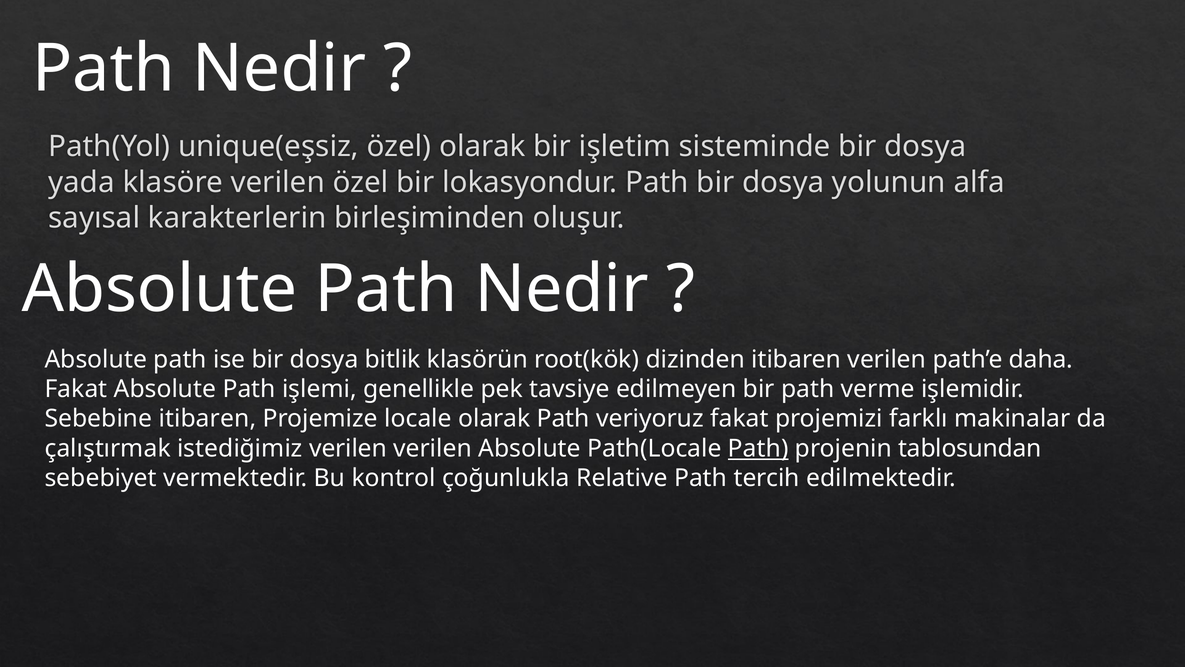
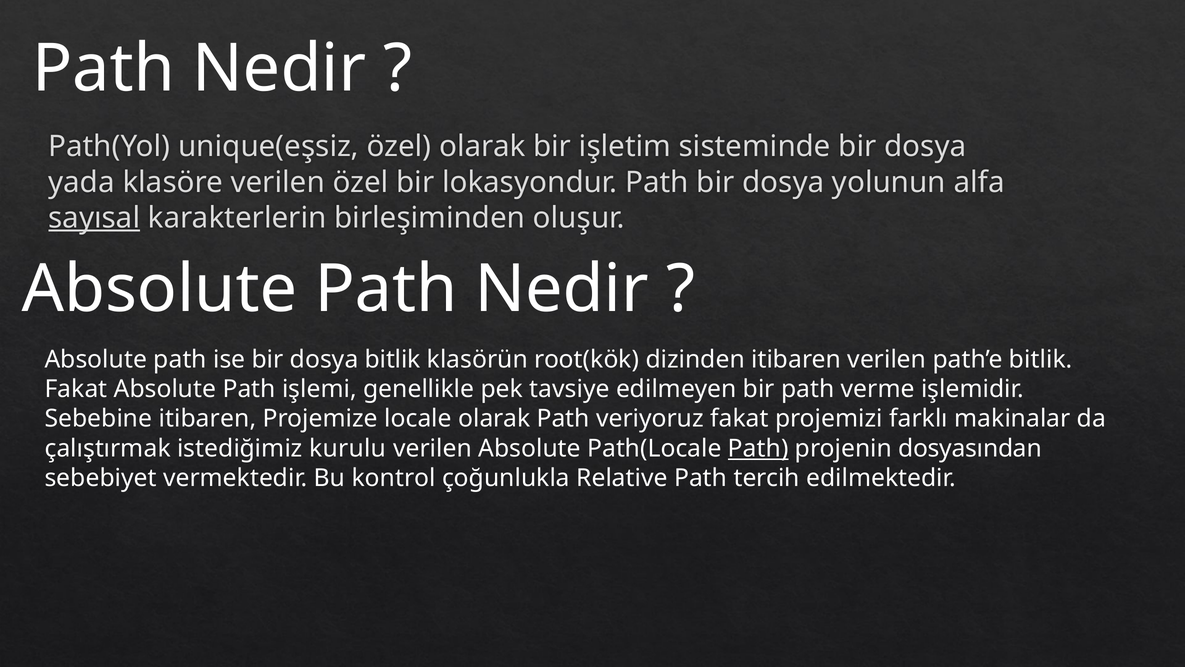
sayısal underline: none -> present (94, 218)
path’e daha: daha -> bitlik (1041, 359)
istediğimiz verilen: verilen -> kurulu (348, 448)
tablosundan: tablosundan -> dosyasından (970, 448)
